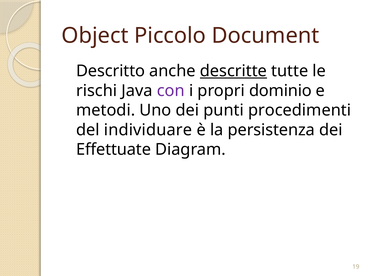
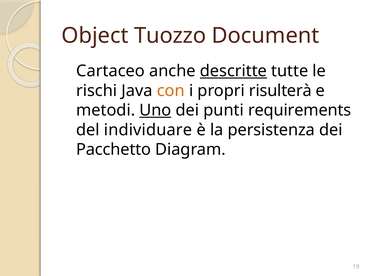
Piccolo: Piccolo -> Tuozzo (170, 36)
Descritto: Descritto -> Cartaceo (110, 71)
con colour: purple -> orange (171, 91)
dominio: dominio -> risulterà (280, 91)
Uno underline: none -> present (155, 110)
procedimenti: procedimenti -> requirements (300, 110)
Effettuate: Effettuate -> Pacchetto (114, 150)
